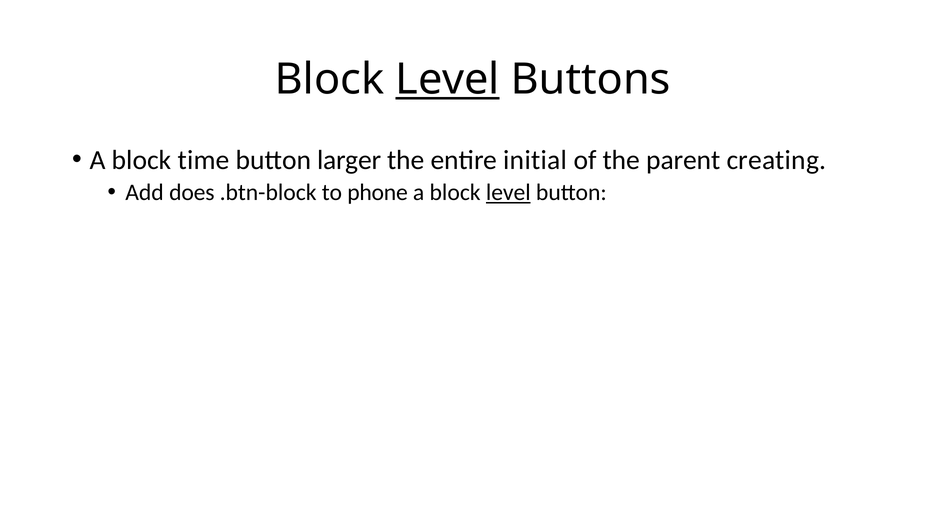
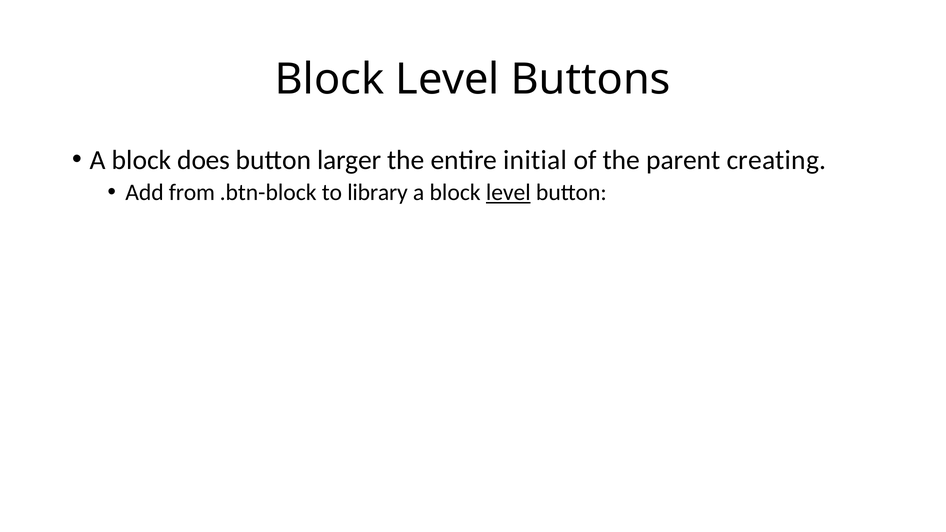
Level underline: present -> none (448, 79)
time: time -> does (204, 160)
does: does -> from (192, 193)
phone: phone -> library (378, 193)
